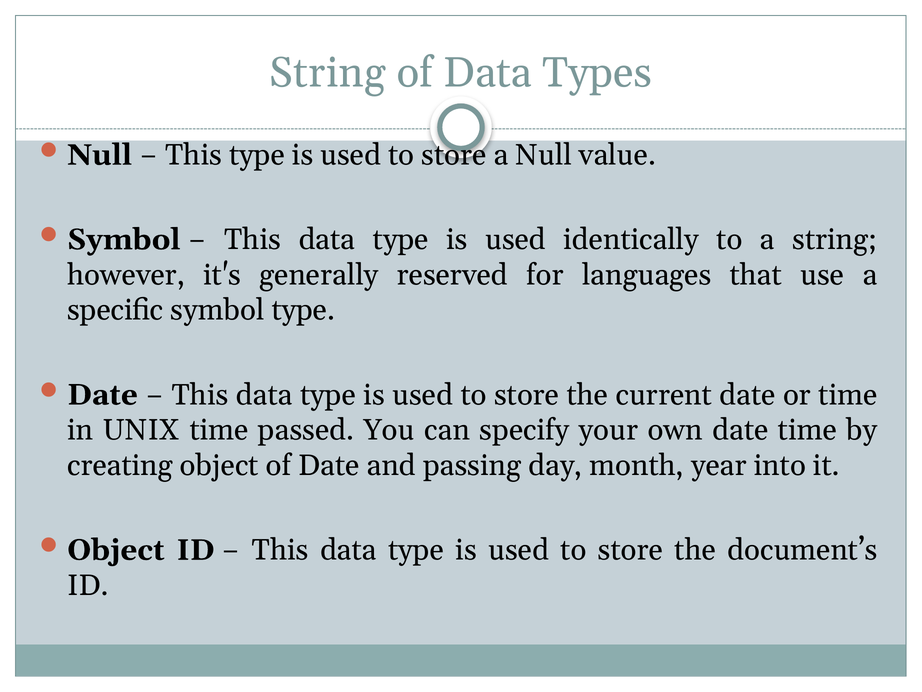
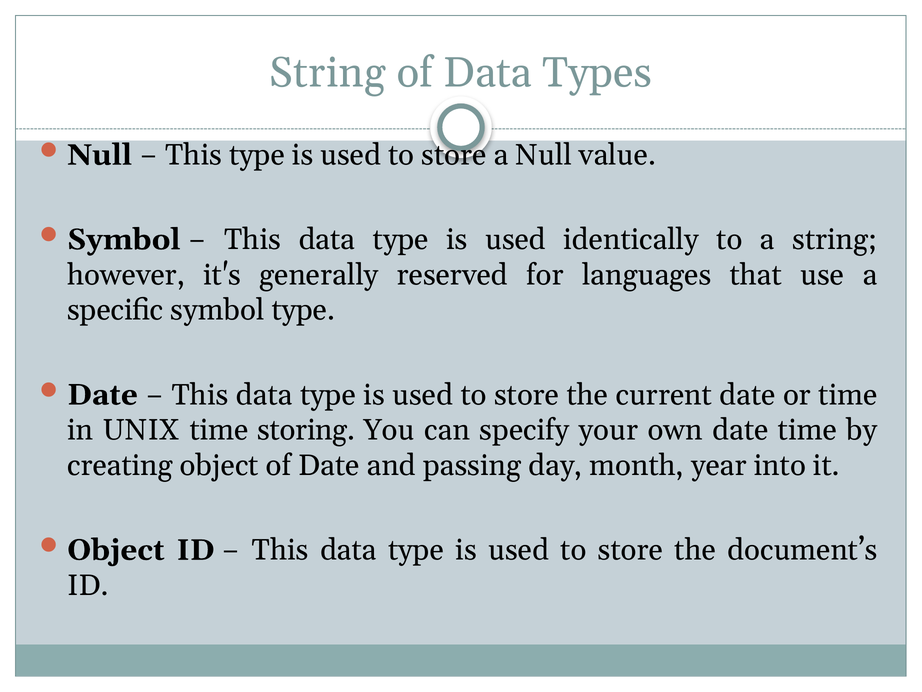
passed: passed -> storing (306, 430)
